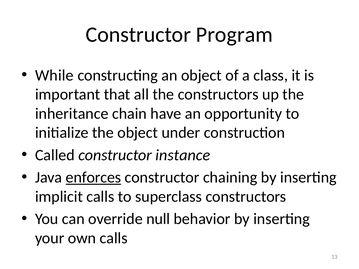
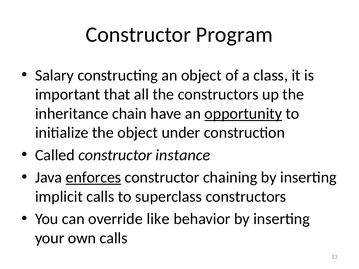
While: While -> Salary (54, 75)
opportunity underline: none -> present (243, 114)
null: null -> like (158, 219)
